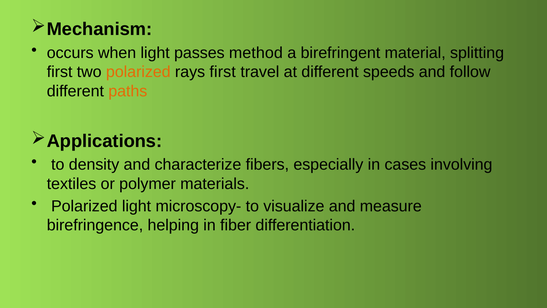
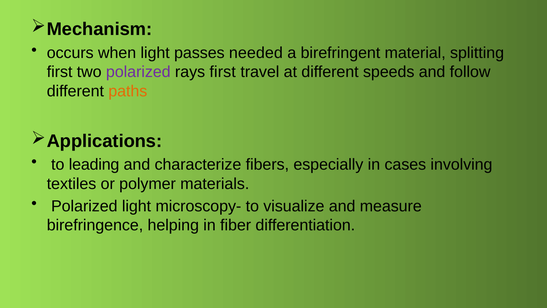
method: method -> needed (256, 53)
polarized colour: orange -> purple (138, 72)
density: density -> leading (94, 164)
